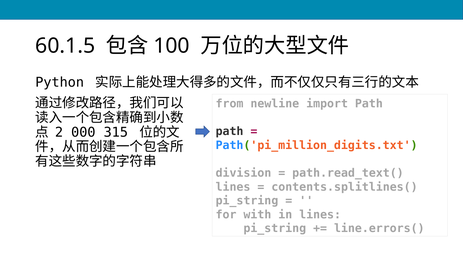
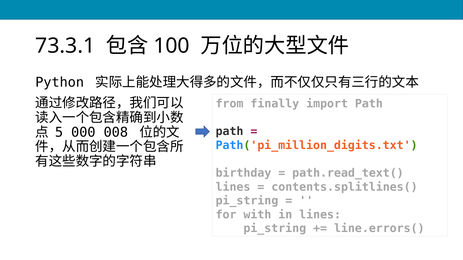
60.1.5: 60.1.5 -> 73.3.1 (65, 46)
newline: newline -> finally (275, 104)
2: 2 -> 5 (59, 132)
315: 315 -> 008 (116, 132)
division: division -> birthday (243, 173)
